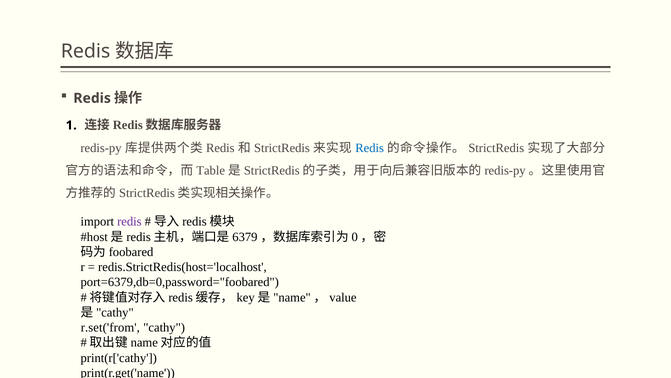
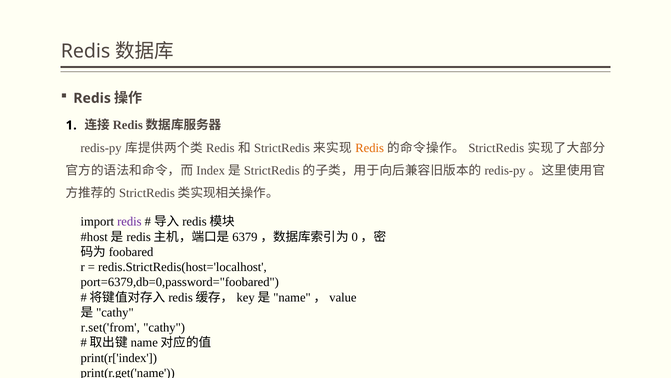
Redis colour: blue -> orange (370, 148)
Table: Table -> Index (211, 170)
print(r['cathy: print(r['cathy -> print(r['index (119, 357)
